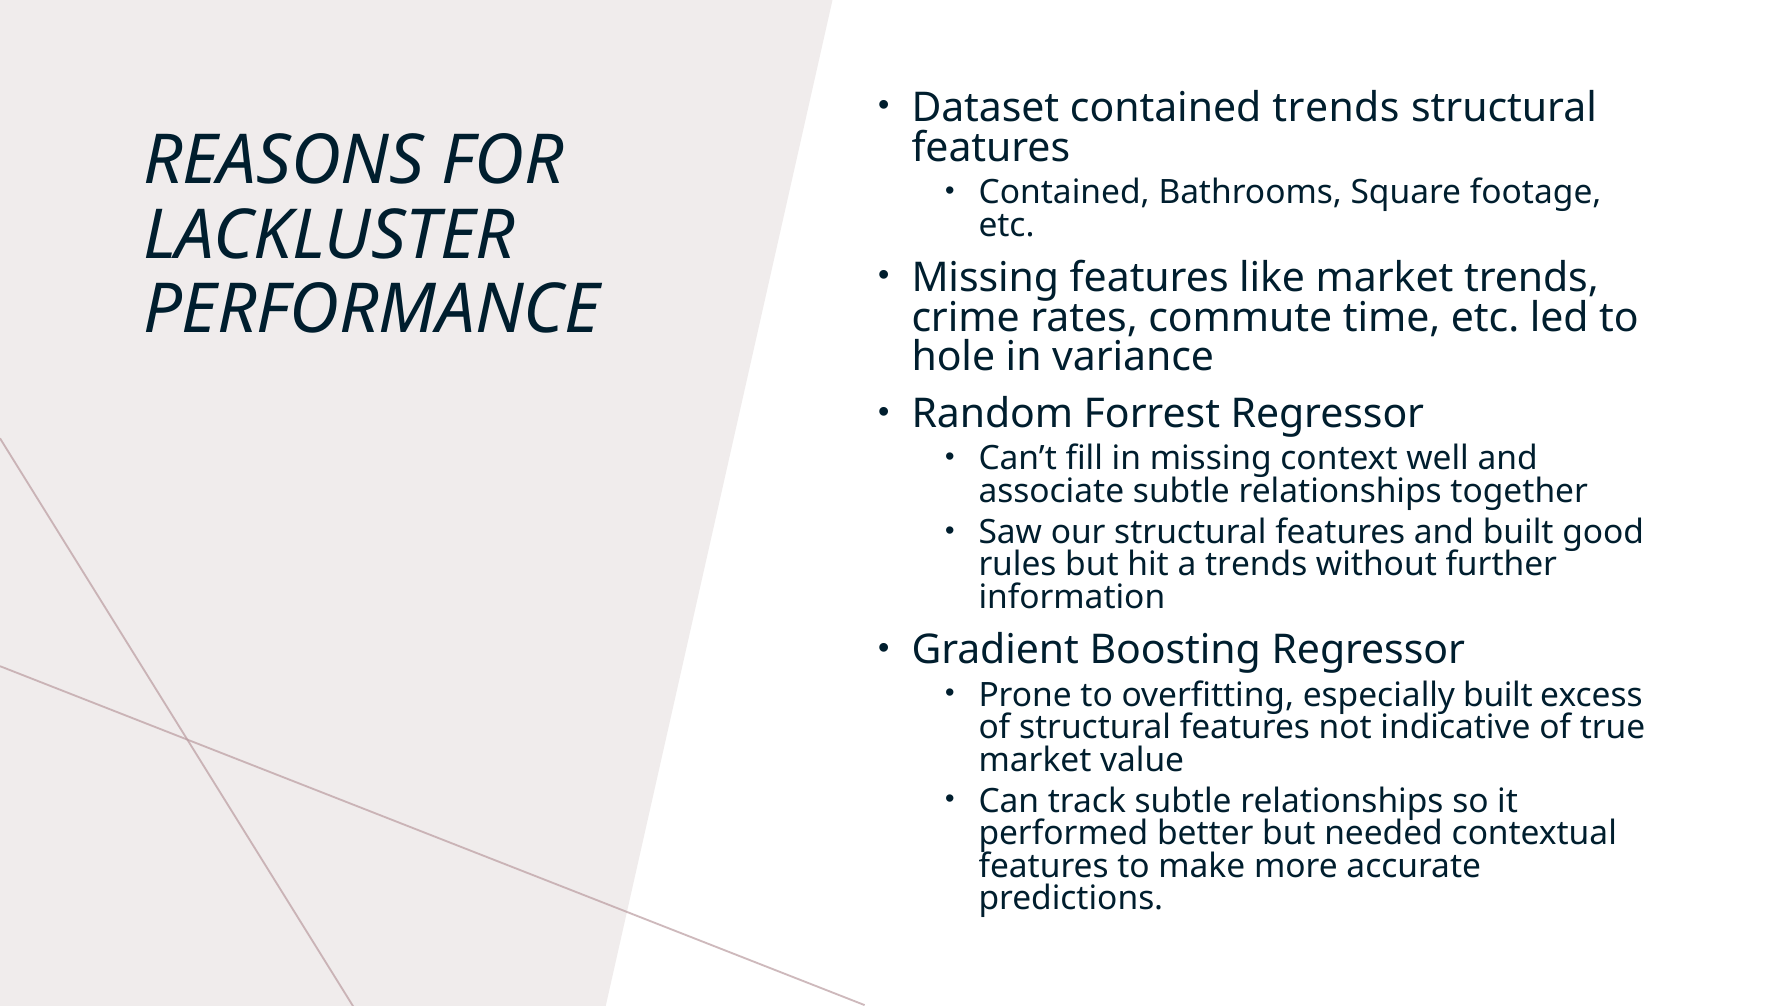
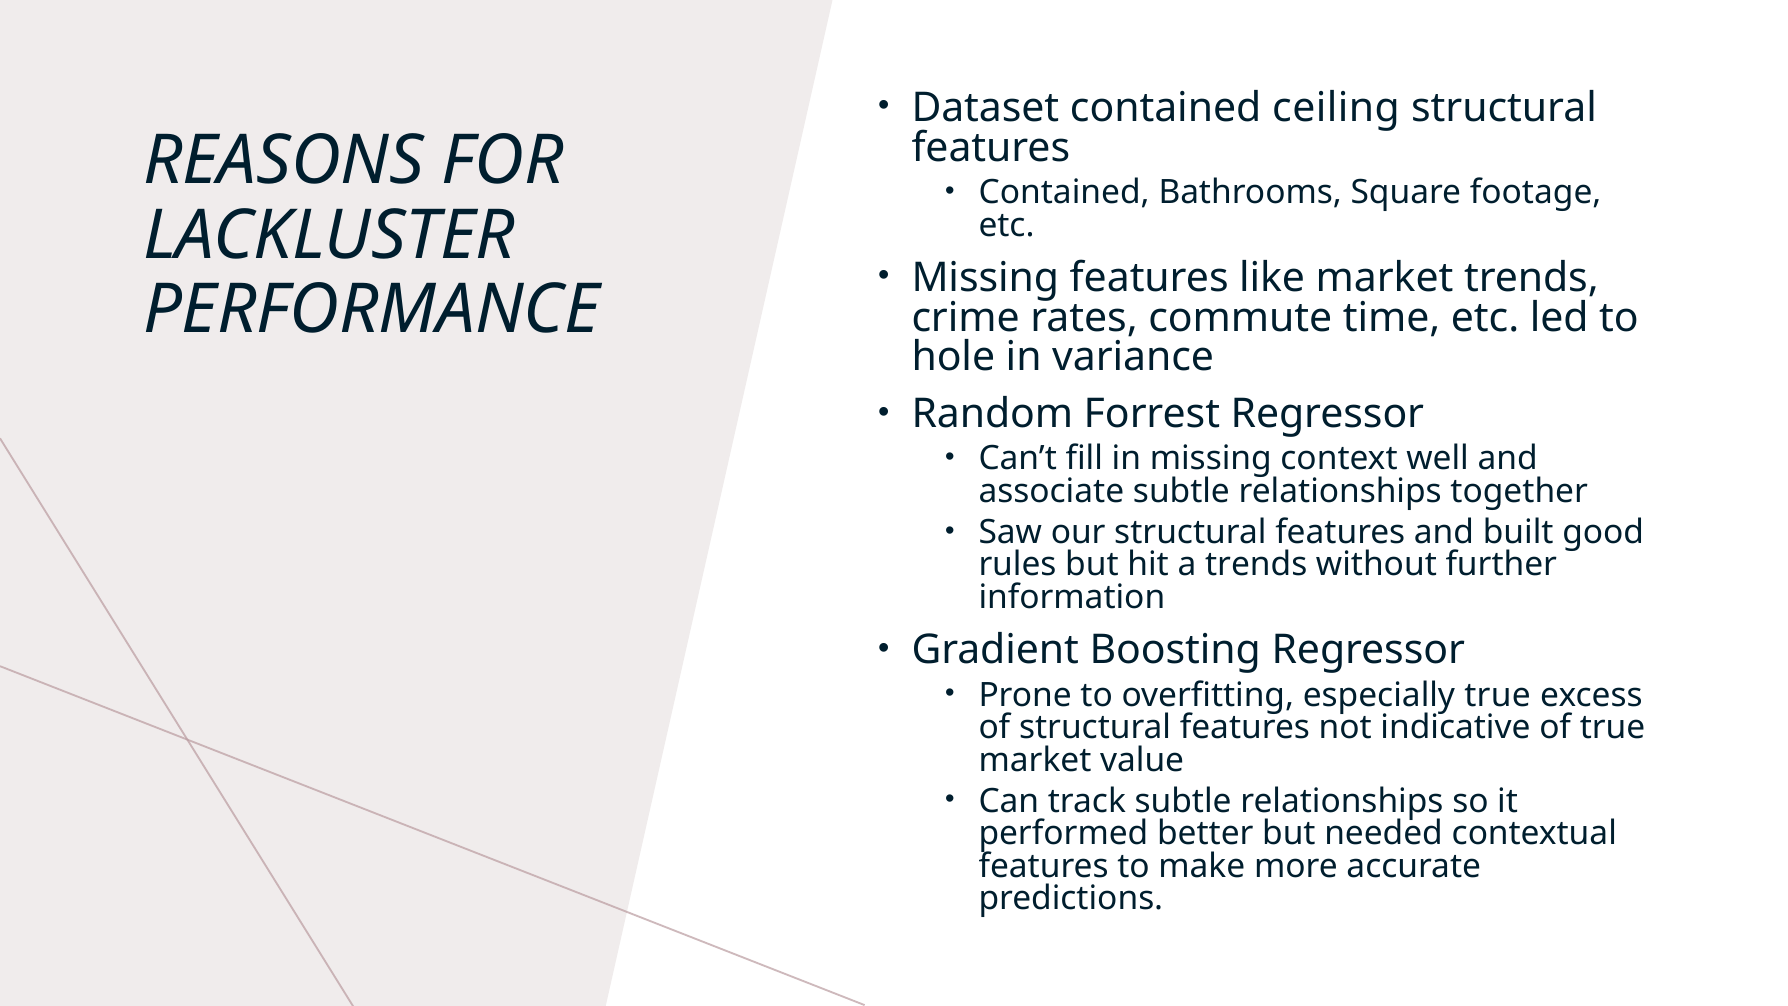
contained trends: trends -> ceiling (1336, 108)
especially built: built -> true (1498, 695)
